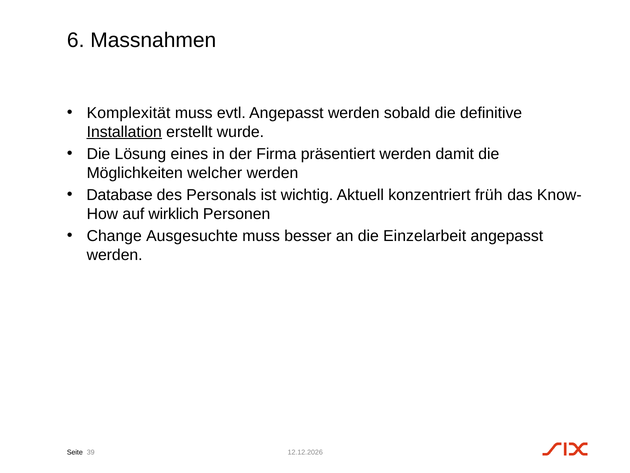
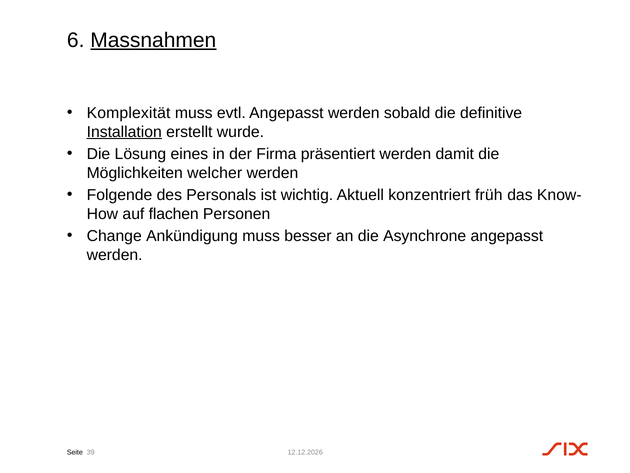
Massnahmen underline: none -> present (153, 40)
Database: Database -> Folgende (119, 195)
wirklich: wirklich -> flachen (174, 214)
Ausgesuchte: Ausgesuchte -> Ankündigung (192, 236)
Einzelarbeit: Einzelarbeit -> Asynchrone (425, 236)
